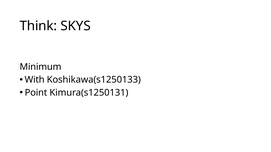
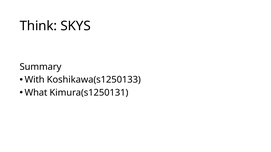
Minimum: Minimum -> Summary (41, 67)
Point: Point -> What (36, 93)
